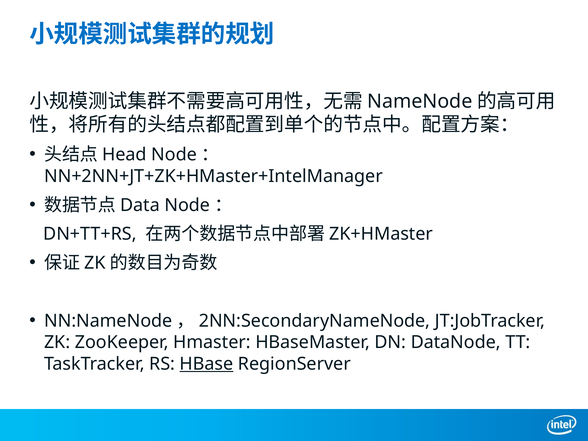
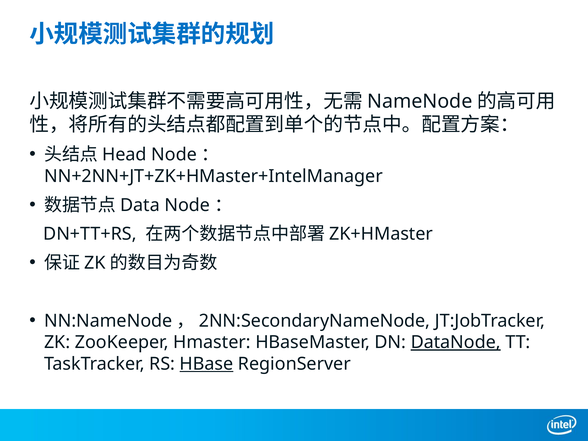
DataNode underline: none -> present (456, 342)
